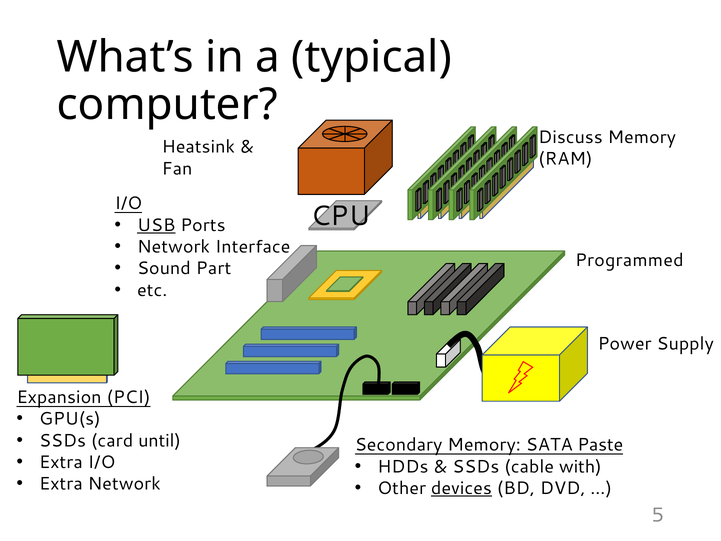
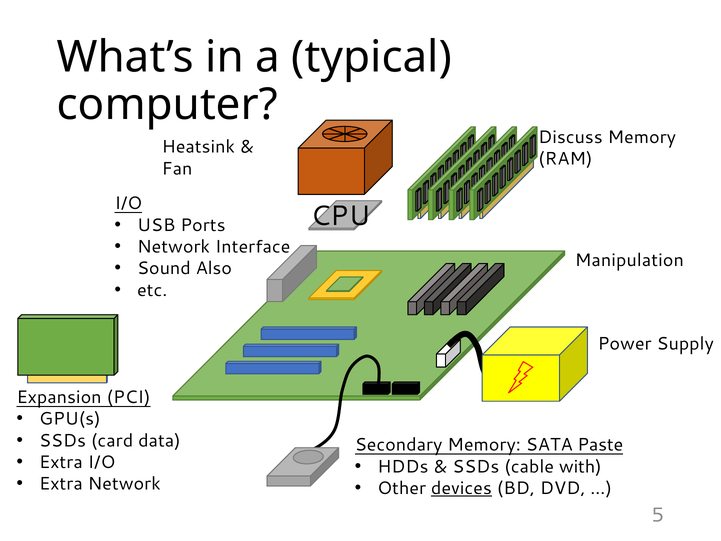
USB underline: present -> none (156, 225)
Programmed: Programmed -> Manipulation (629, 260)
Part: Part -> Also (214, 268)
until: until -> data (159, 440)
